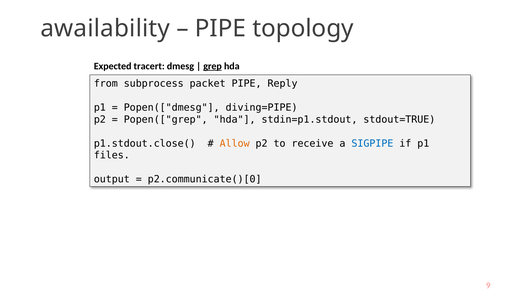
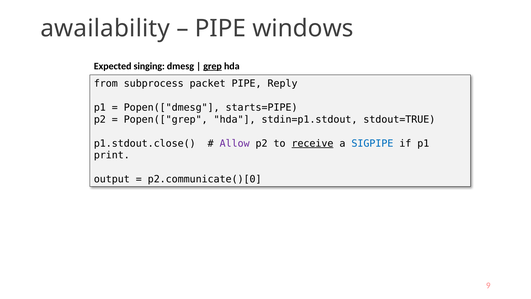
topology: topology -> windows (303, 28)
tracert: tracert -> singing (149, 66)
diving=PIPE: diving=PIPE -> starts=PIPE (262, 107)
Allow colour: orange -> purple (235, 143)
receive underline: none -> present (312, 143)
files: files -> print (112, 155)
